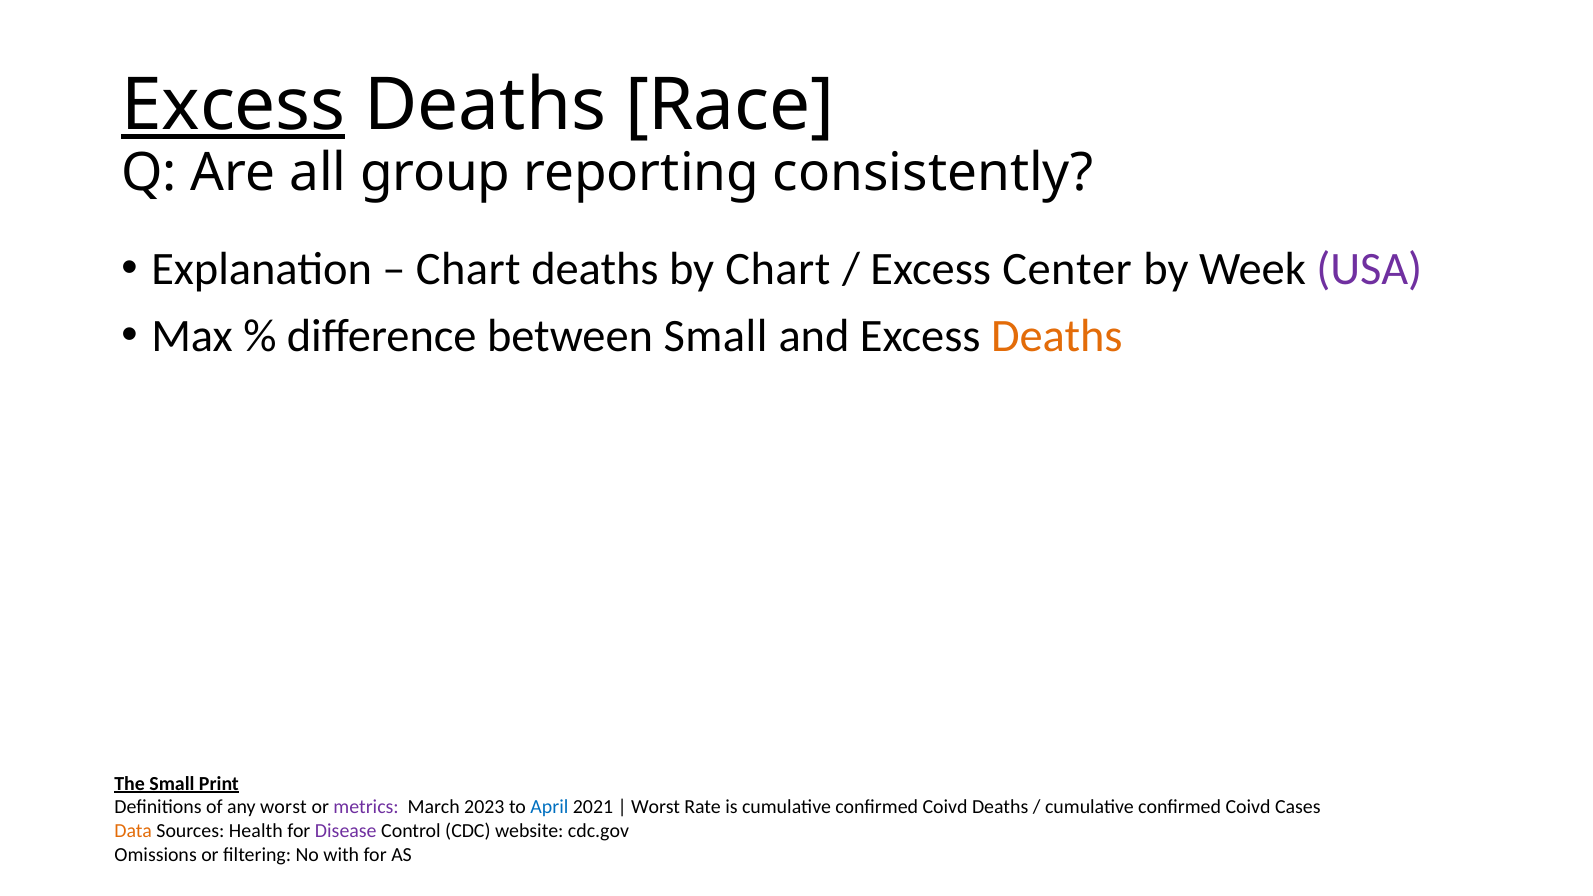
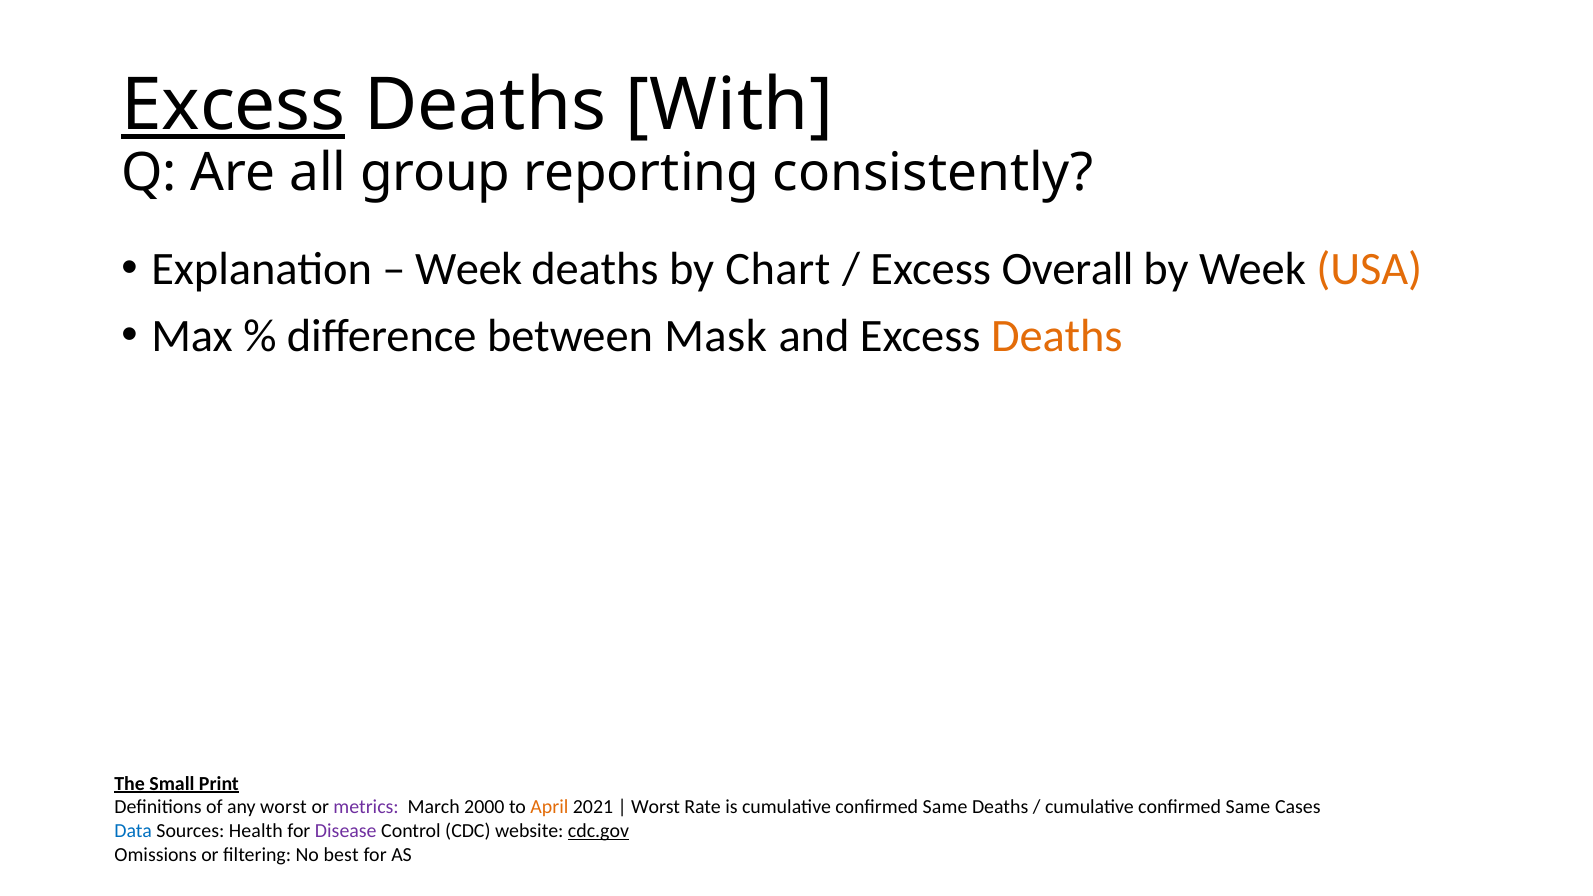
Race: Race -> With (729, 105)
Chart: Chart -> Week (469, 269)
Center: Center -> Overall (1068, 269)
USA colour: purple -> orange (1369, 269)
between Small: Small -> Mask (716, 336)
2023: 2023 -> 2000 (484, 807)
April colour: blue -> orange (549, 807)
is cumulative confirmed Coivd: Coivd -> Same (945, 807)
Coivd: Coivd -> Same (1248, 807)
Data colour: orange -> blue (133, 831)
cdc.gov underline: none -> present (598, 831)
with: with -> best (341, 855)
